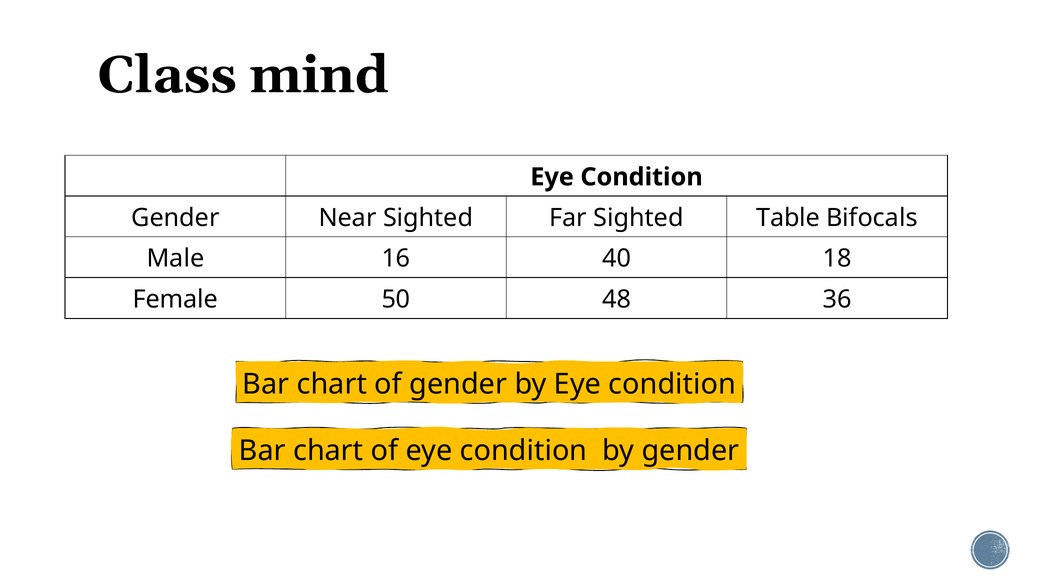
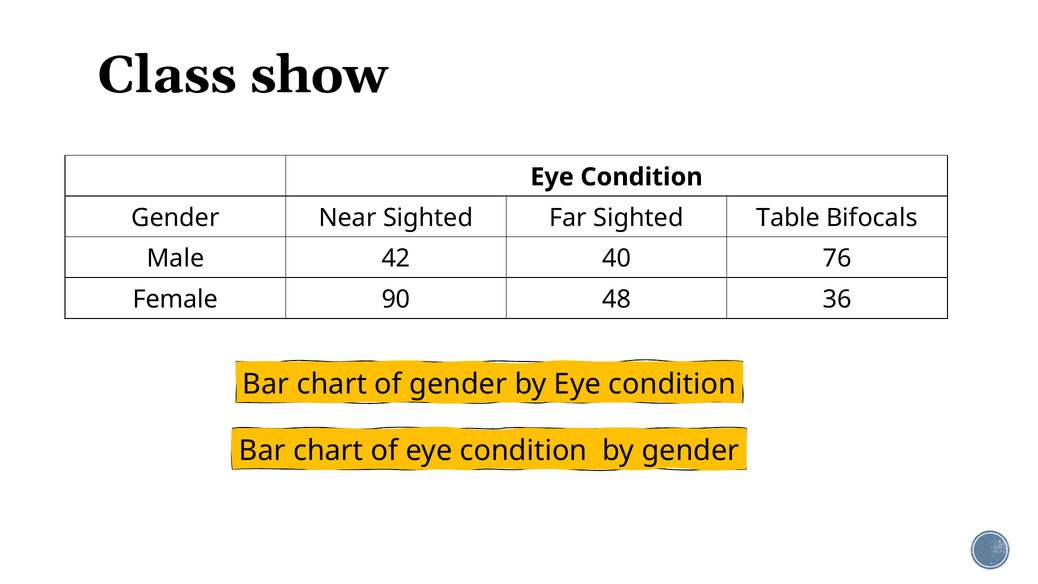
mind: mind -> show (319, 75)
16: 16 -> 42 (396, 259)
18: 18 -> 76 (837, 259)
50: 50 -> 90 (396, 299)
